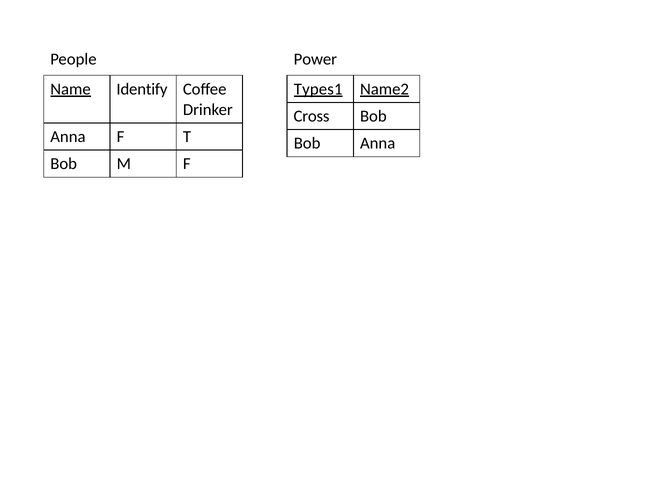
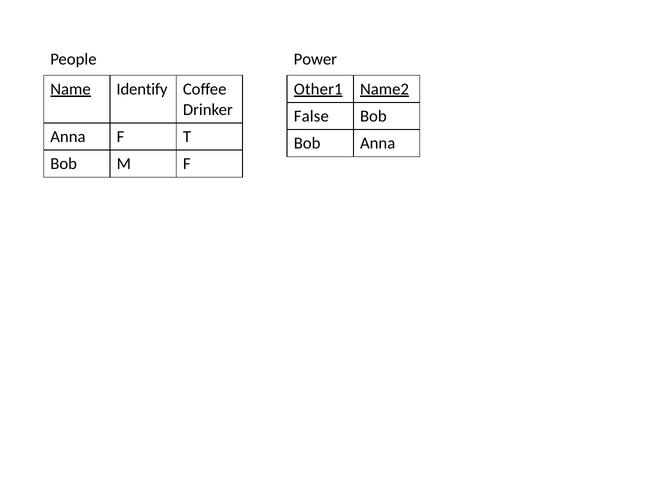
Types1: Types1 -> Other1 (318, 89)
Cross: Cross -> False (311, 116)
